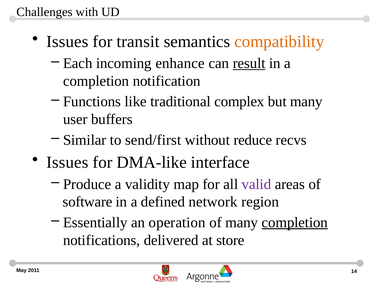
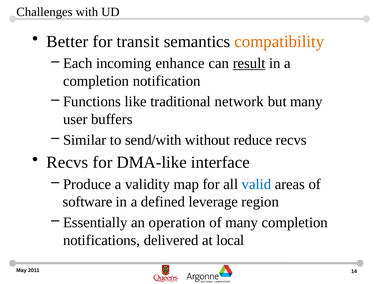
Issues: Issues -> Better (67, 42)
complex: complex -> network (239, 102)
send/first: send/first -> send/with (153, 140)
Issues: Issues -> Recvs (67, 163)
valid colour: purple -> blue (256, 184)
network: network -> leverage (213, 202)
completion underline: present -> none (295, 223)
store: store -> local (230, 240)
